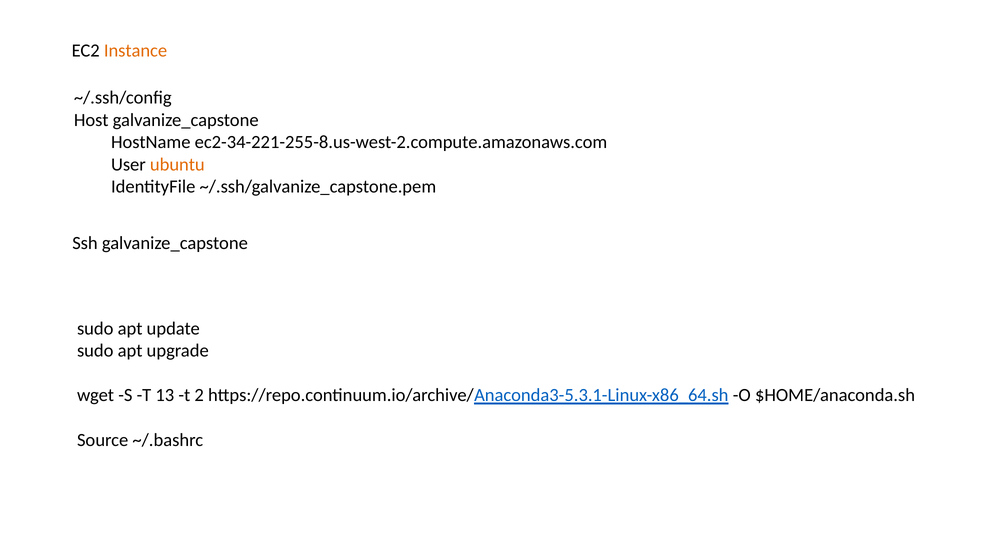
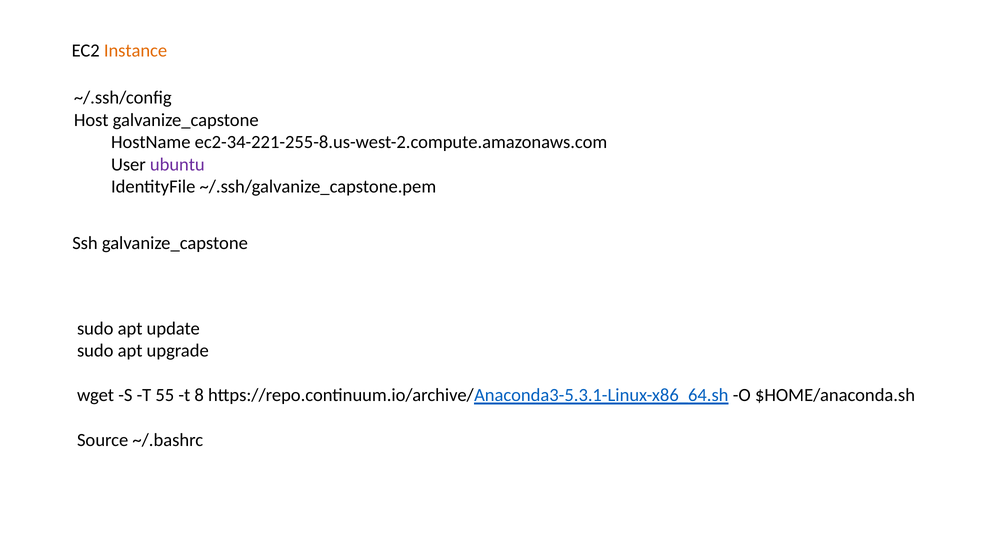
ubuntu colour: orange -> purple (177, 164)
13: 13 -> 55 (165, 395)
2: 2 -> 8 (199, 395)
